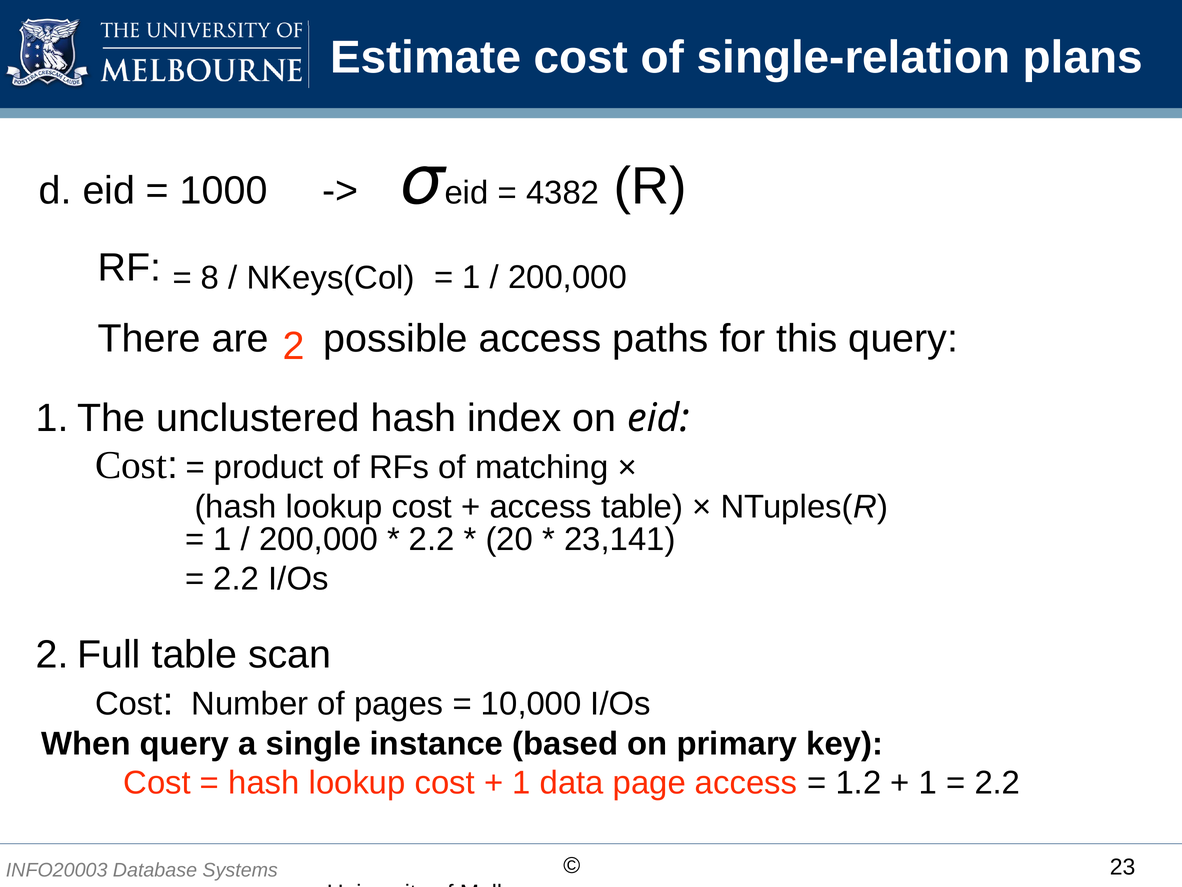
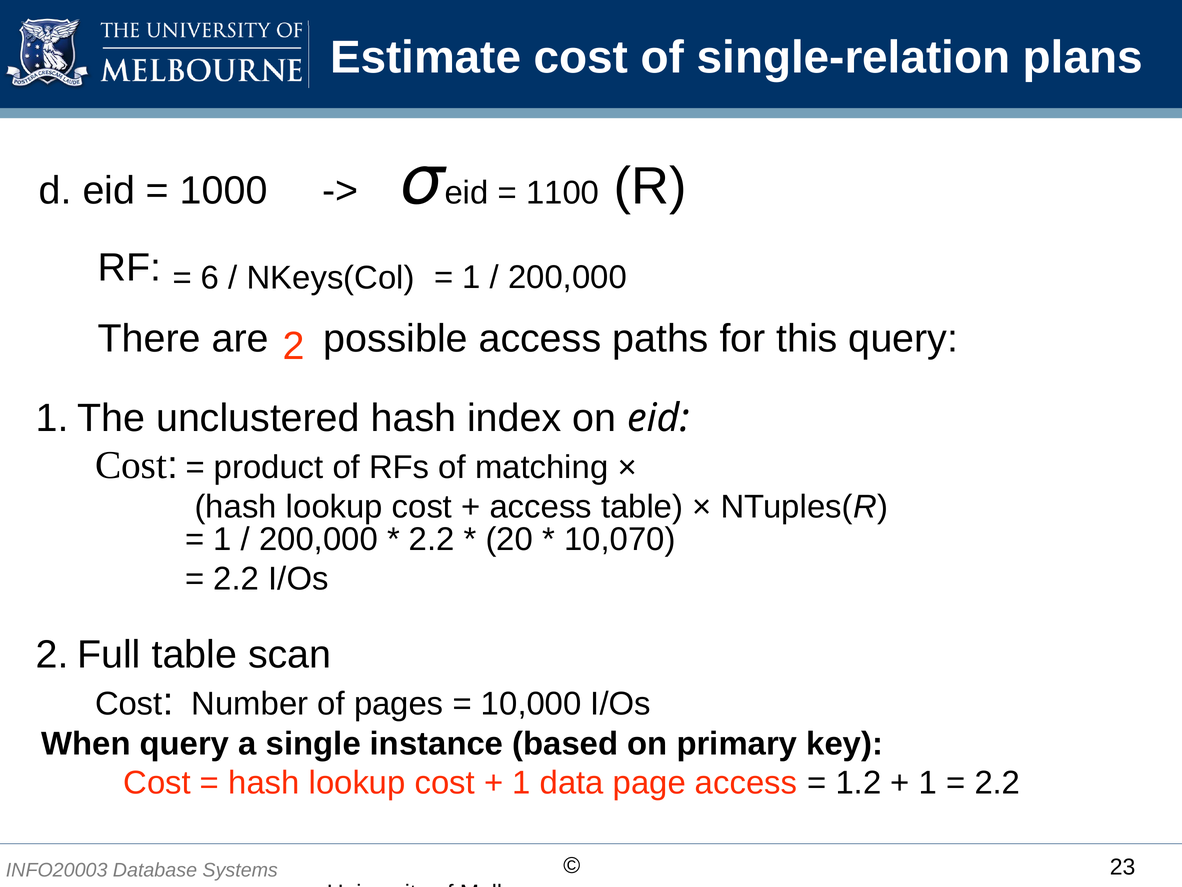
4382: 4382 -> 1100 (563, 193)
8: 8 -> 6 (210, 278)
23,141: 23,141 -> 10,070 (620, 539)
